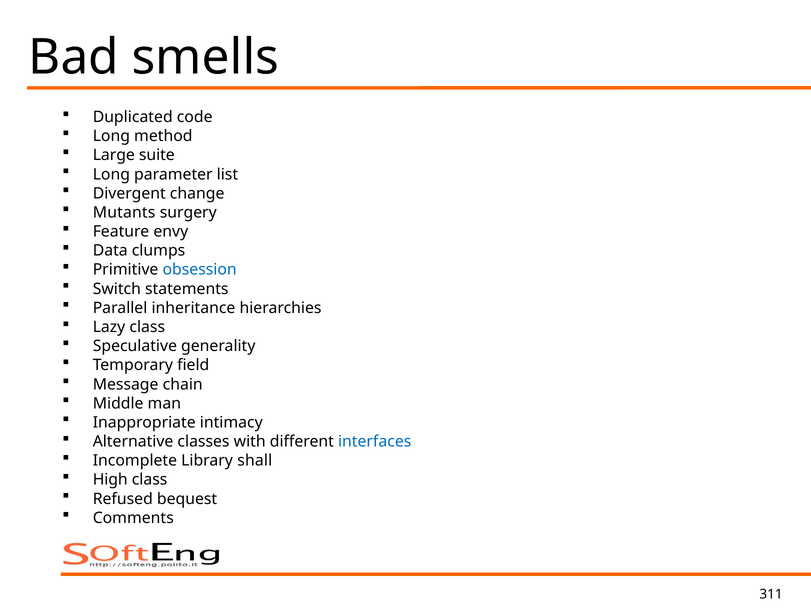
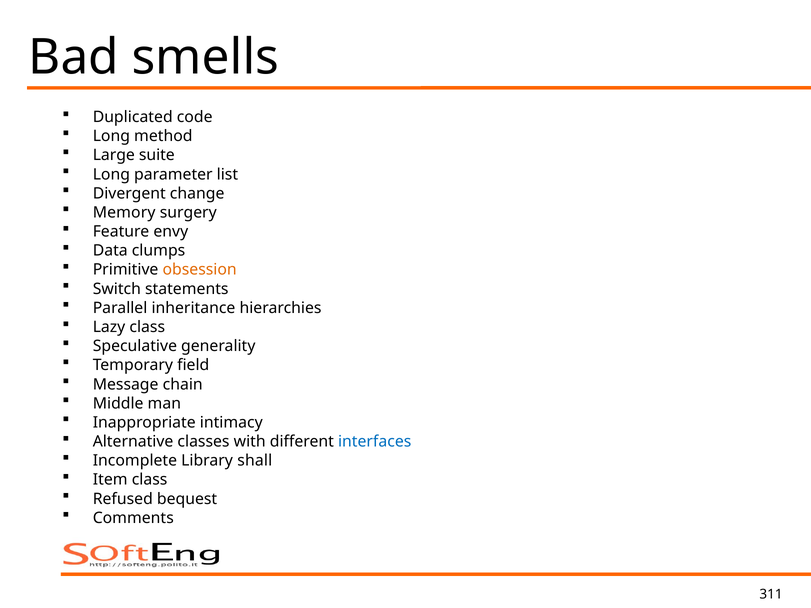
Mutants: Mutants -> Memory (124, 213)
obsession colour: blue -> orange (200, 270)
High: High -> Item (110, 480)
